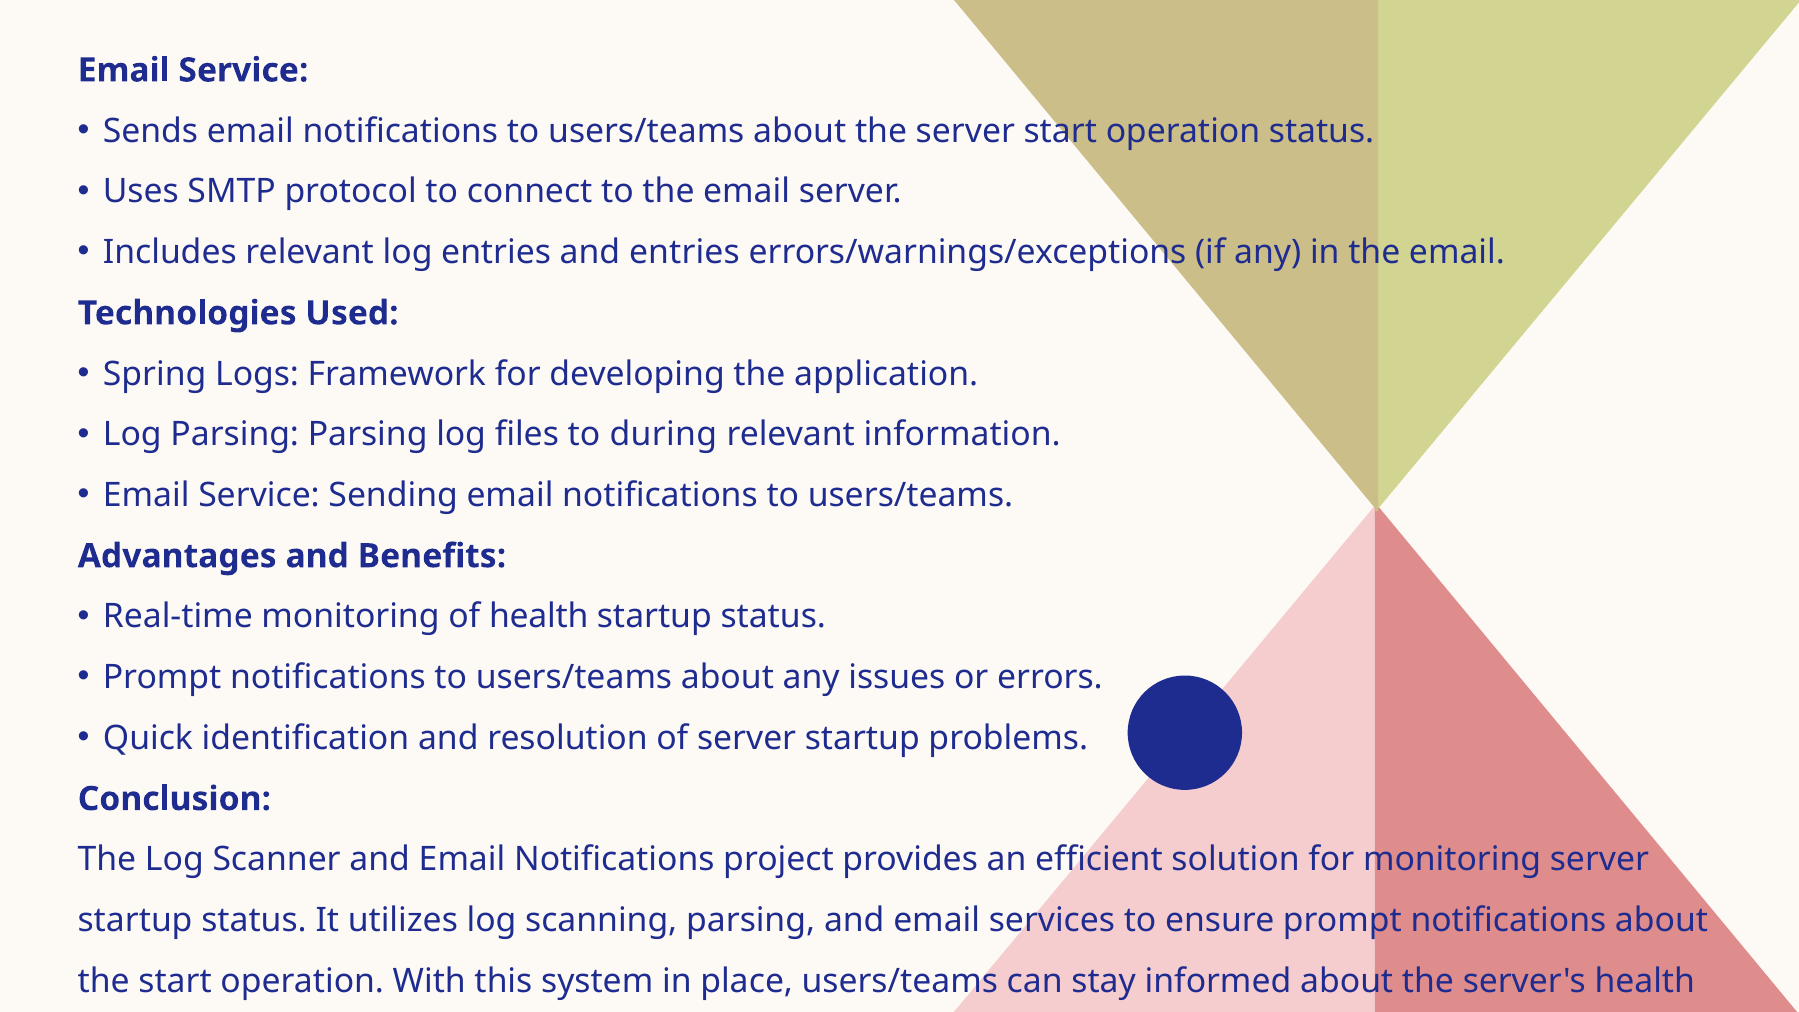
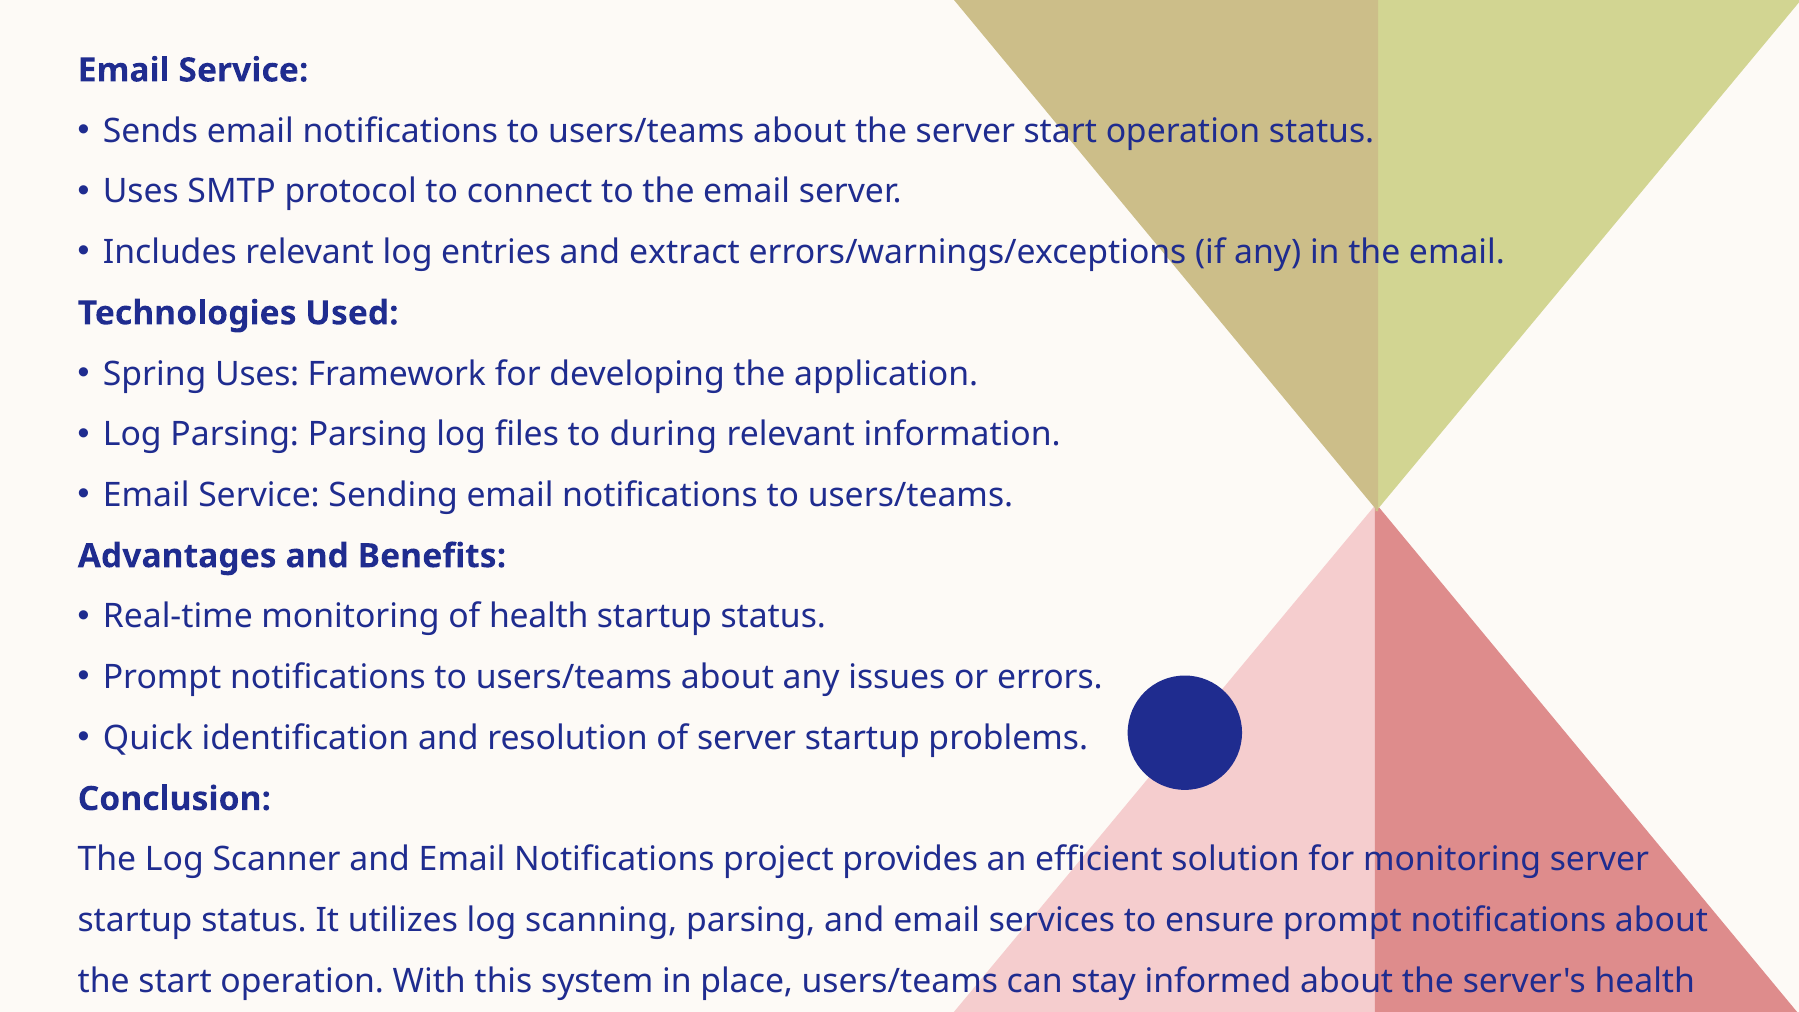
and entries: entries -> extract (684, 253)
Spring Logs: Logs -> Uses (257, 374)
